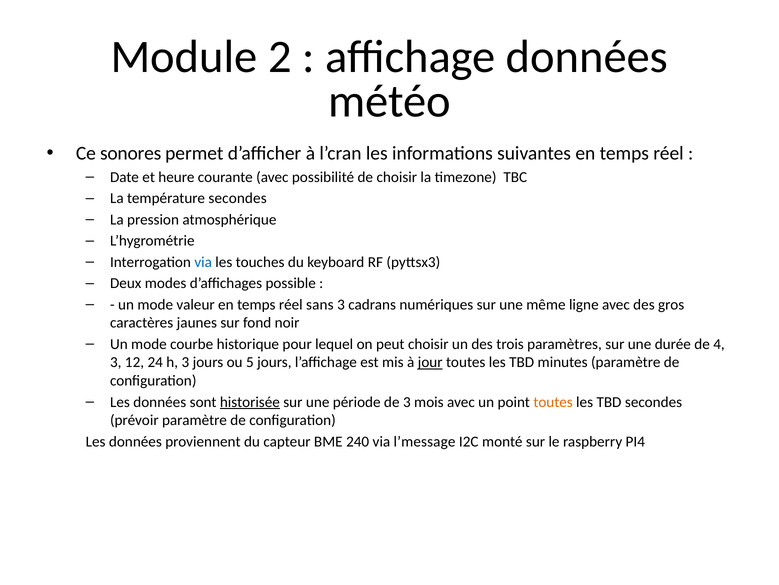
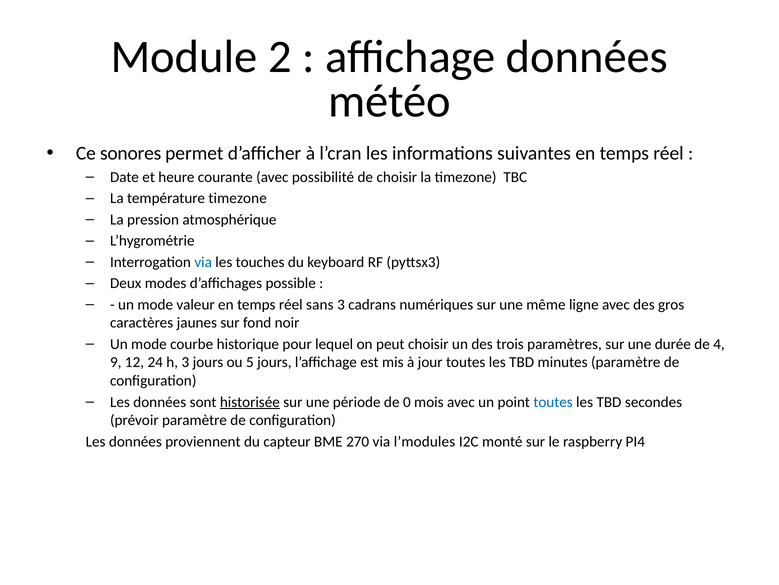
température secondes: secondes -> timezone (238, 198)
3: 3 -> 9 (116, 362)
jour underline: present -> none (430, 362)
de 3: 3 -> 0 (407, 401)
toutes colour: orange -> blue (553, 401)
240: 240 -> 270 (358, 441)
l’message: l’message -> l’modules (425, 441)
